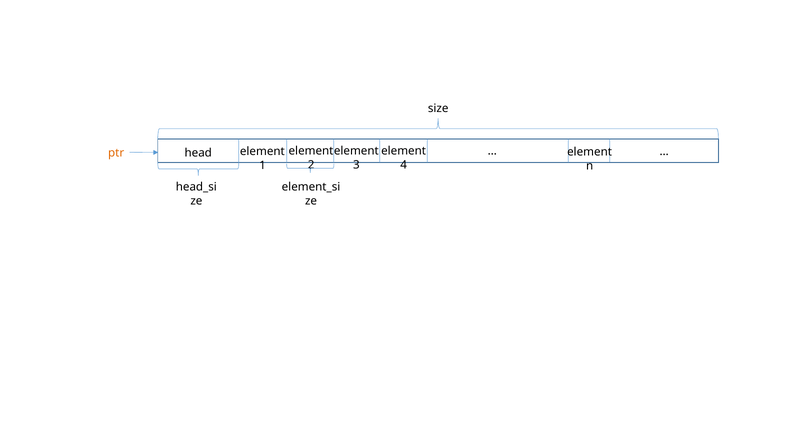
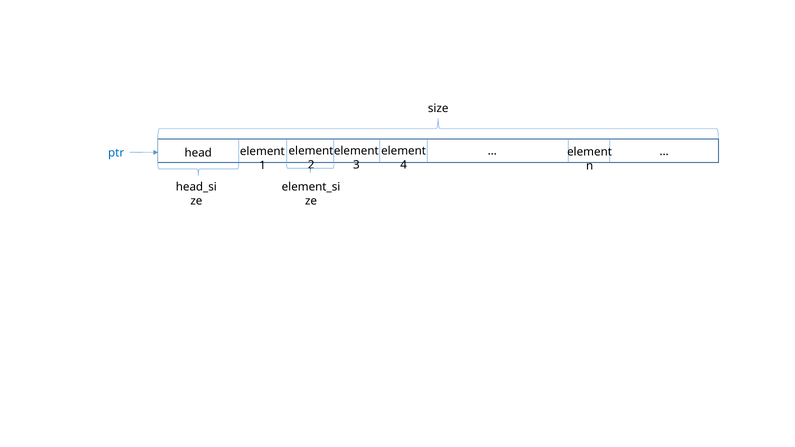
ptr colour: orange -> blue (116, 153)
